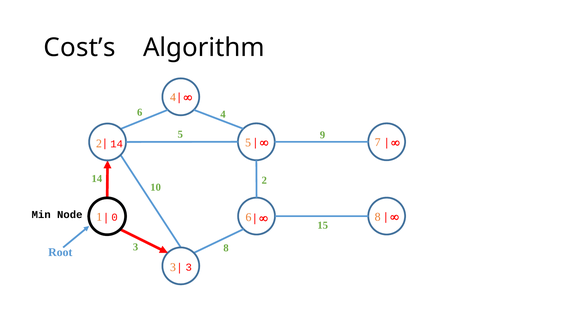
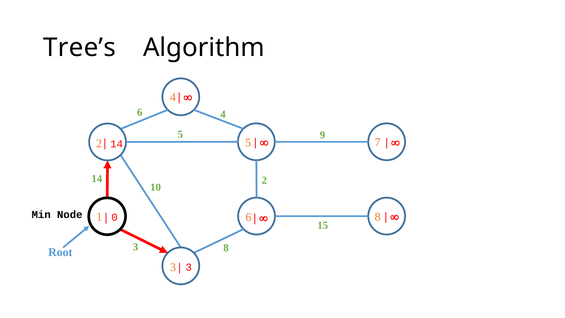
Cost’s: Cost’s -> Tree’s (79, 47)
